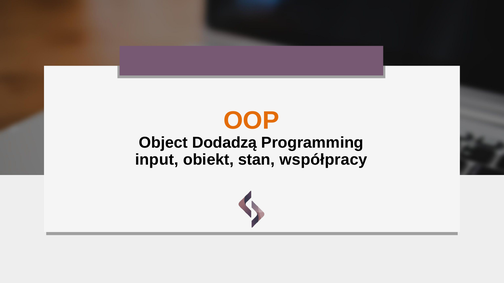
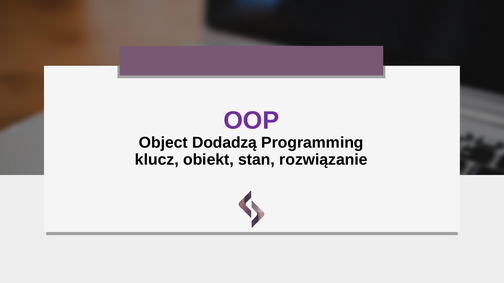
OOP colour: orange -> purple (251, 121)
input: input -> klucz (157, 160)
współpracy: współpracy -> rozwiązanie (323, 160)
